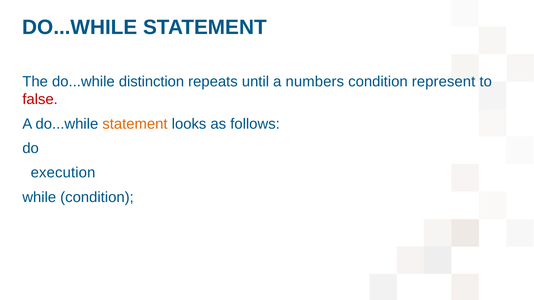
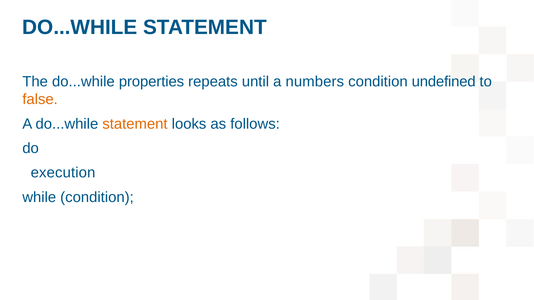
distinction: distinction -> properties (151, 82)
represent: represent -> undefined (444, 82)
false colour: red -> orange (40, 99)
